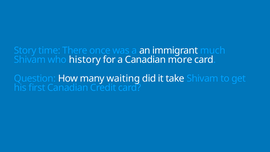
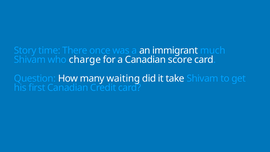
history: history -> charge (85, 60)
more: more -> score (180, 60)
